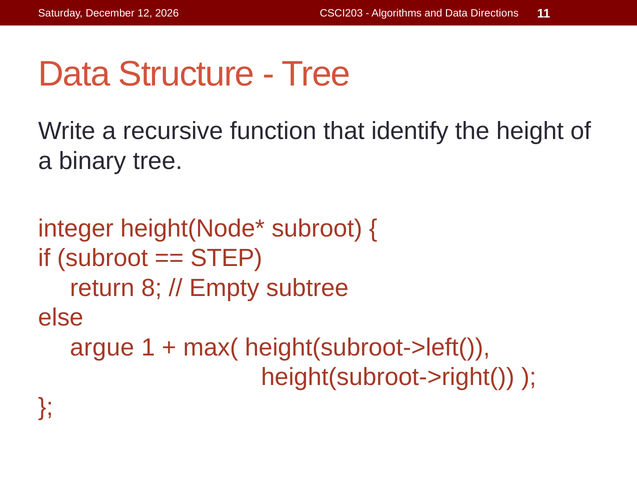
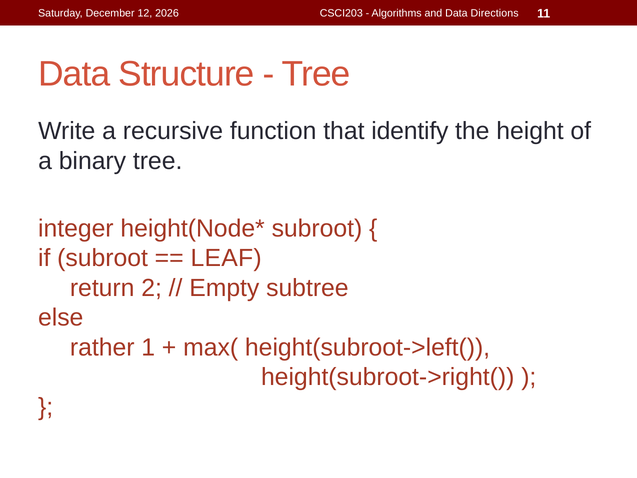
STEP: STEP -> LEAF (226, 258)
8: 8 -> 2 (152, 288)
argue: argue -> rather (102, 347)
